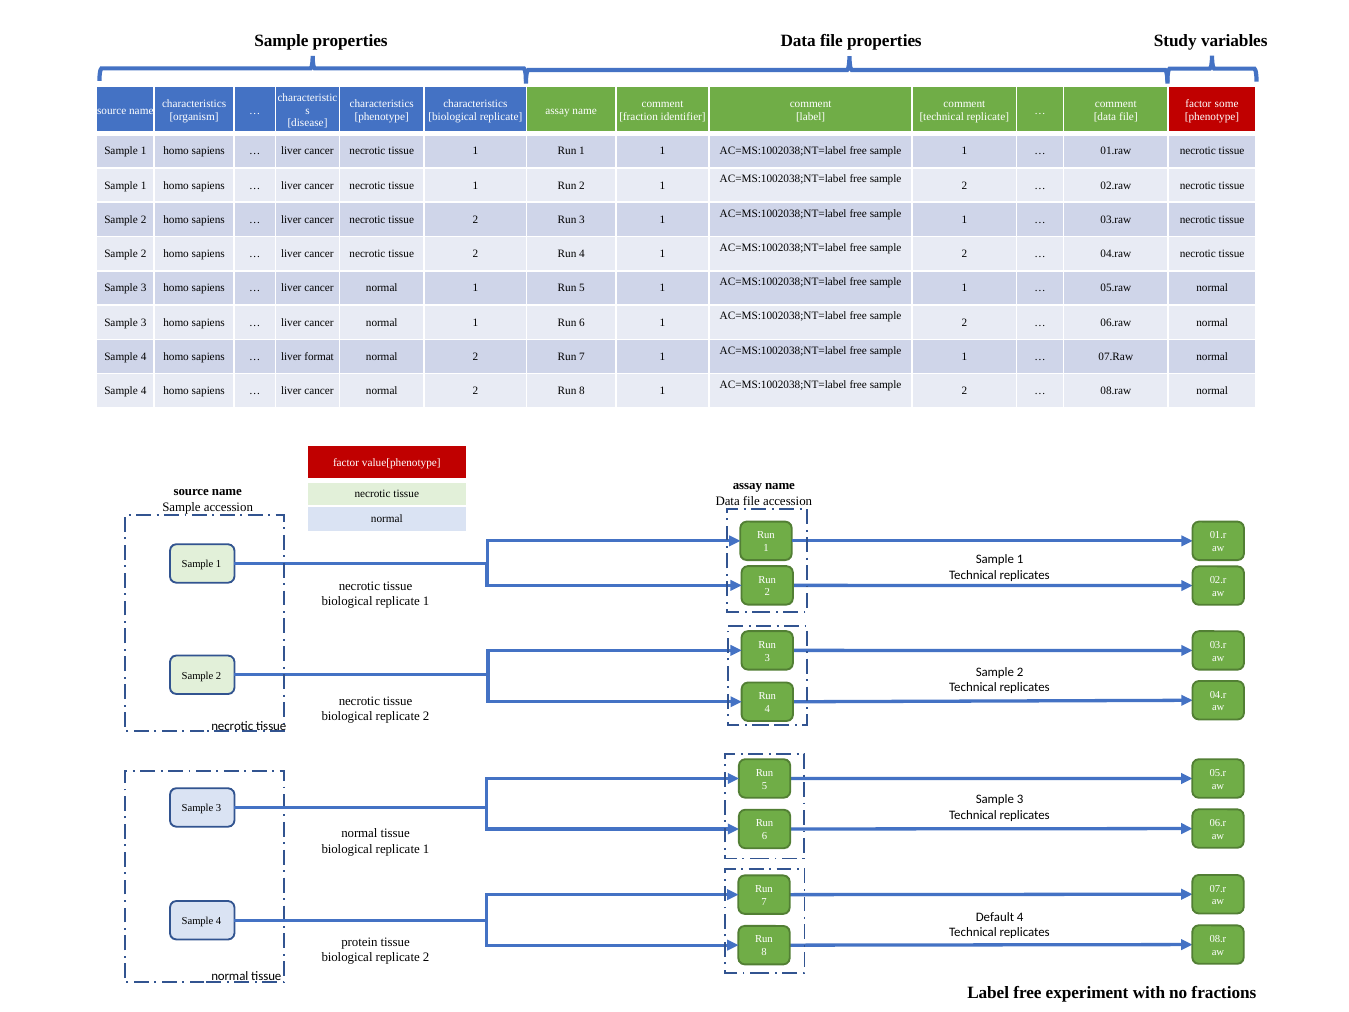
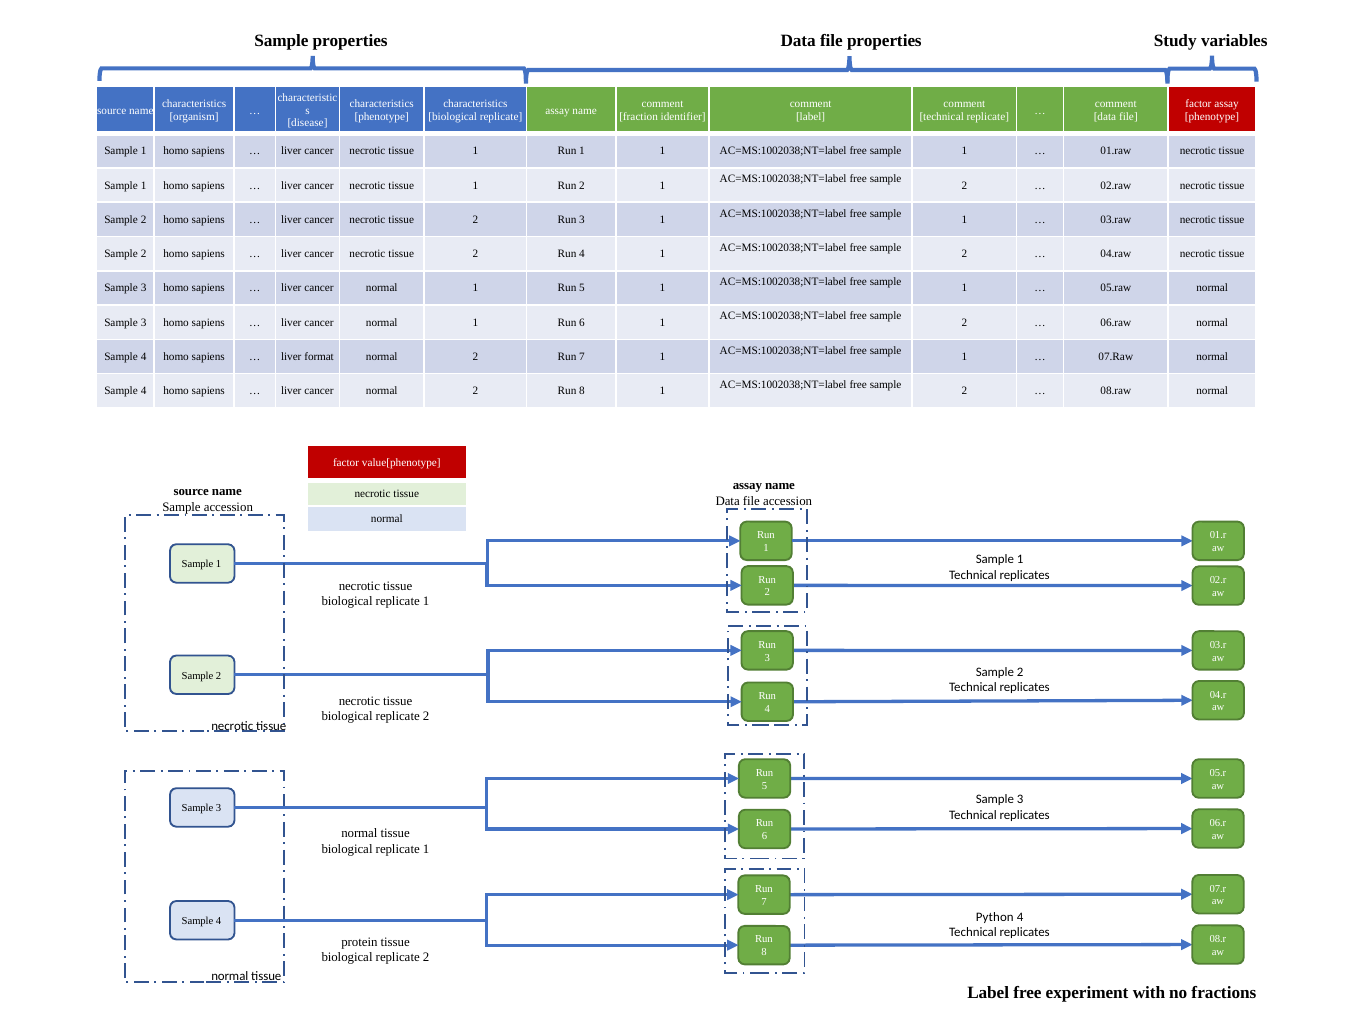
factor some: some -> assay (1227, 104)
Default: Default -> Python (995, 917)
